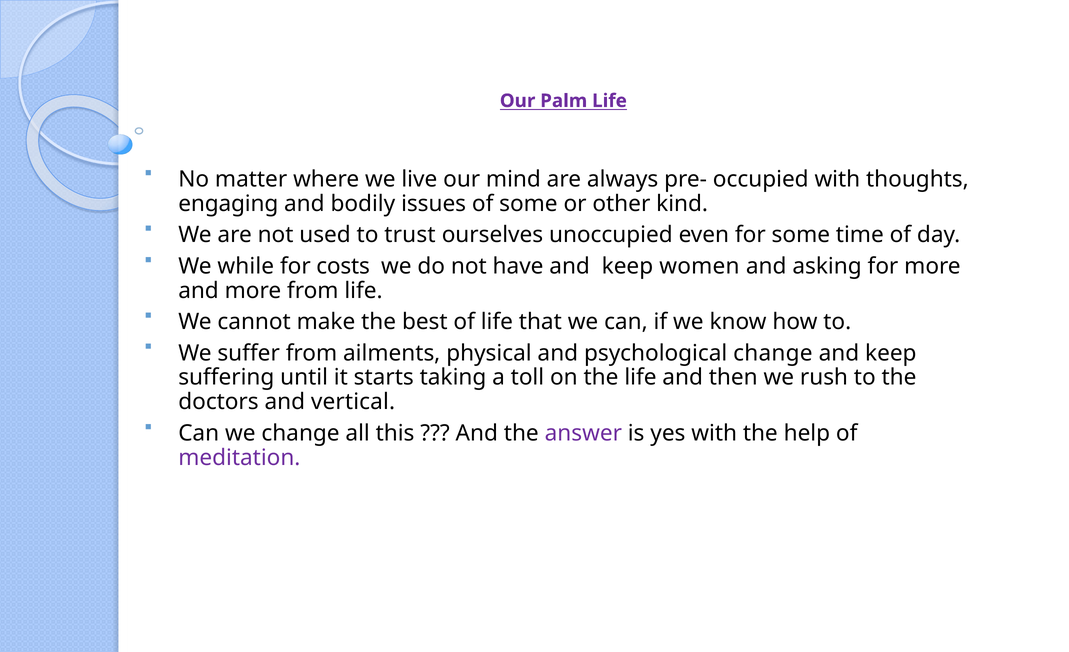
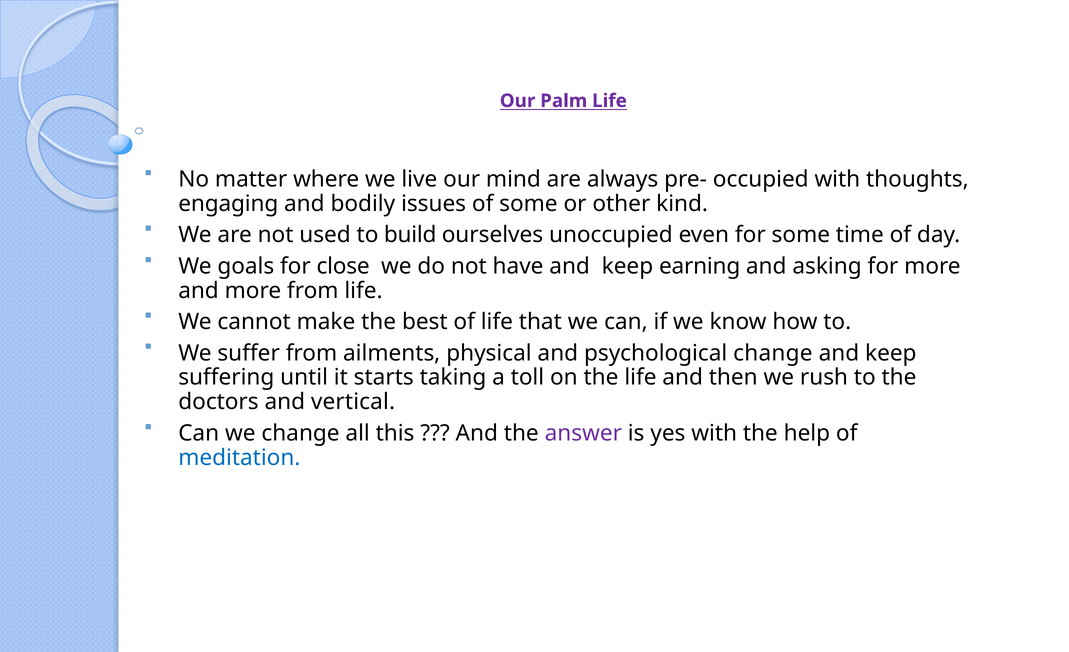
trust: trust -> build (410, 235)
while: while -> goals (246, 266)
costs: costs -> close (343, 266)
women: women -> earning (700, 266)
meditation colour: purple -> blue (239, 458)
